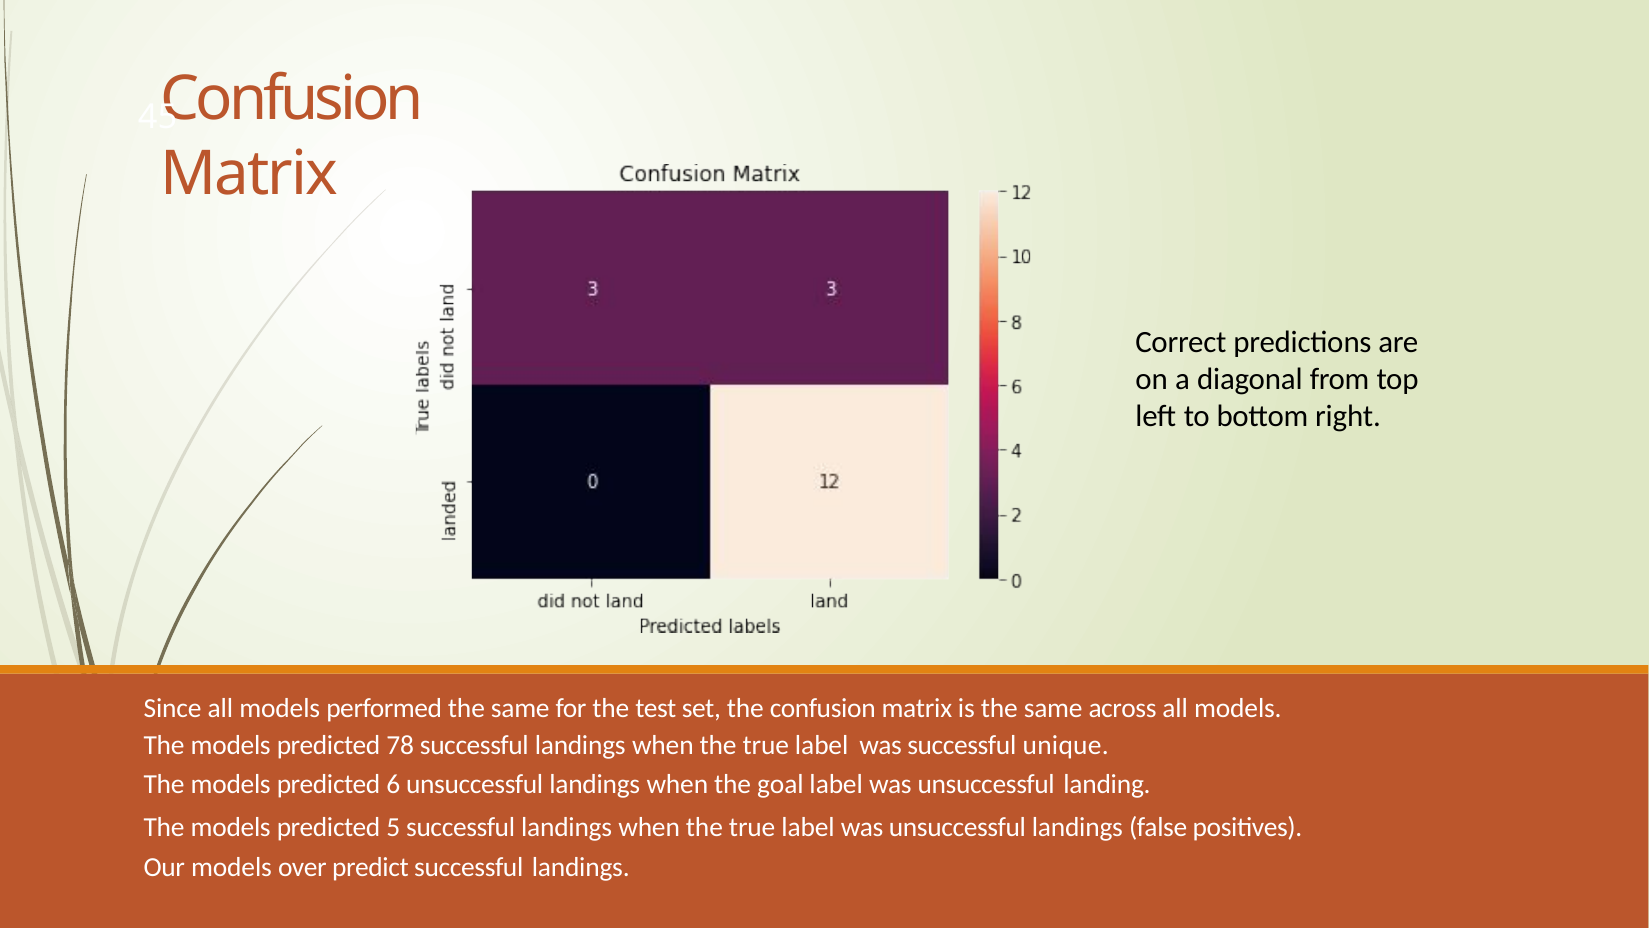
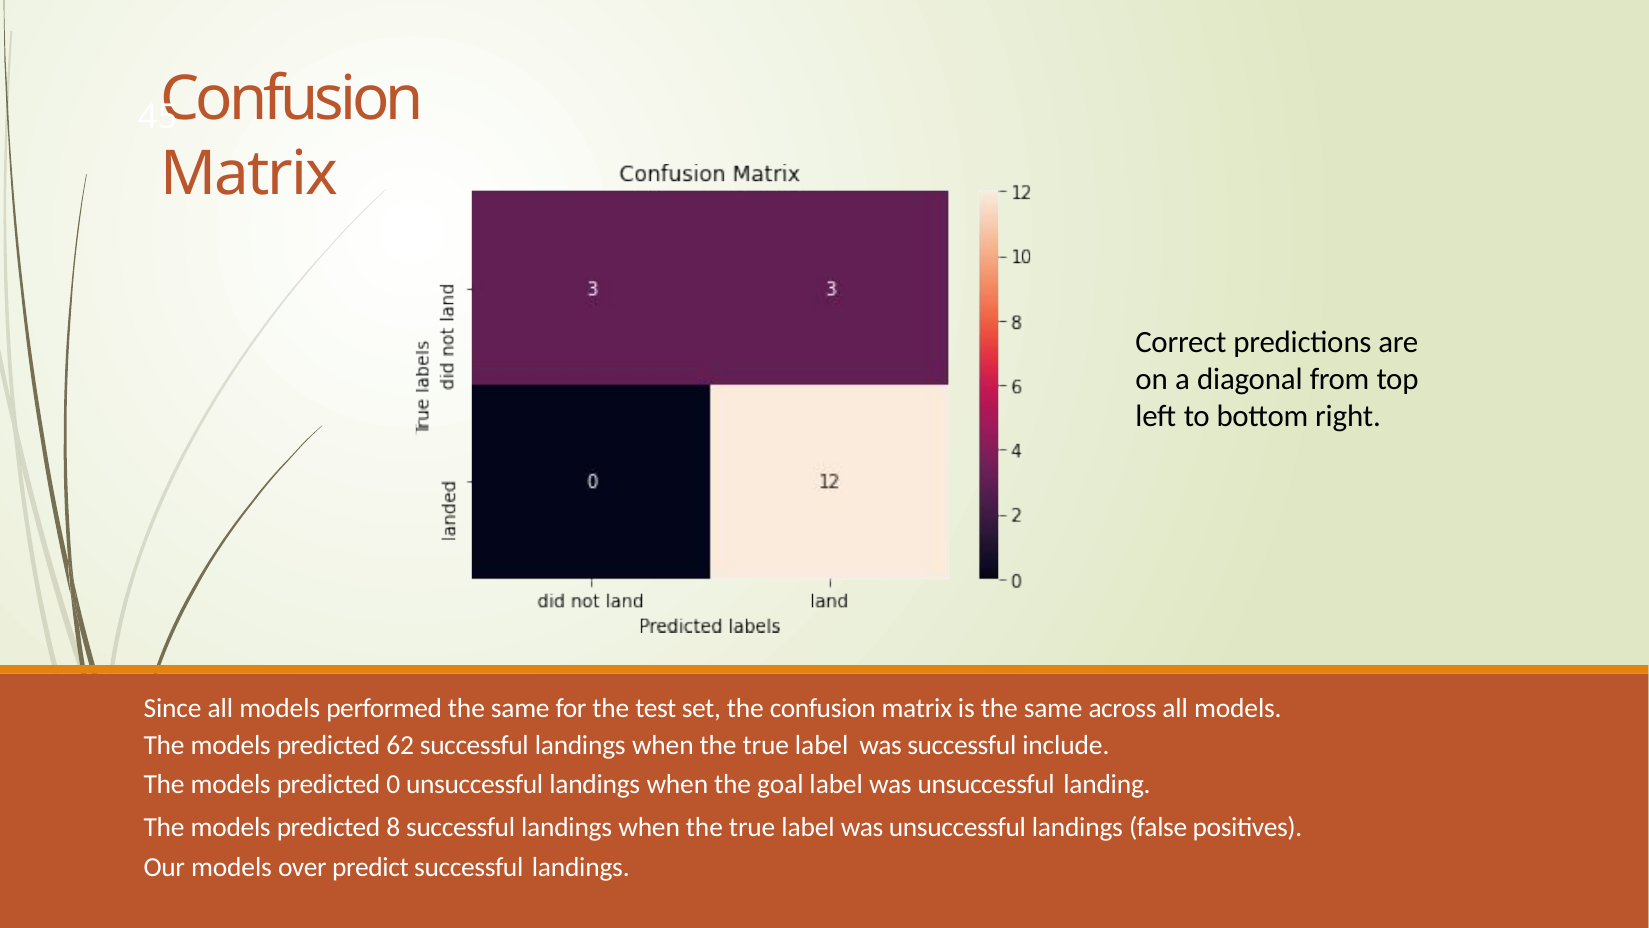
78: 78 -> 62 (400, 745)
unique: unique -> include (1066, 745)
6: 6 -> 0 (393, 785)
5: 5 -> 8 (393, 827)
